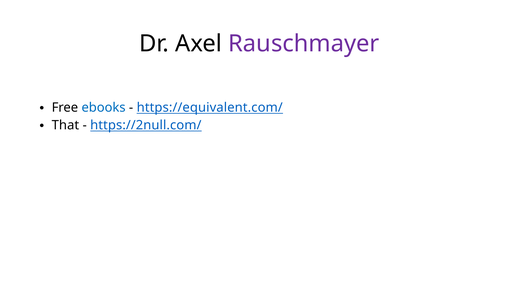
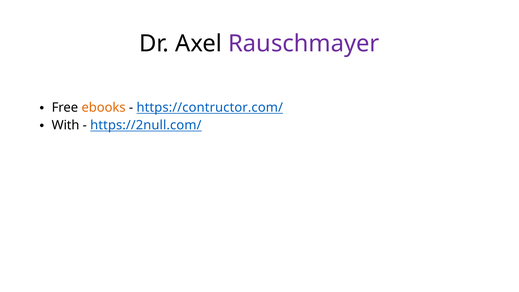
ebooks colour: blue -> orange (104, 107)
https://equivalent.com/: https://equivalent.com/ -> https://contructor.com/ (210, 107)
That: That -> With (66, 125)
